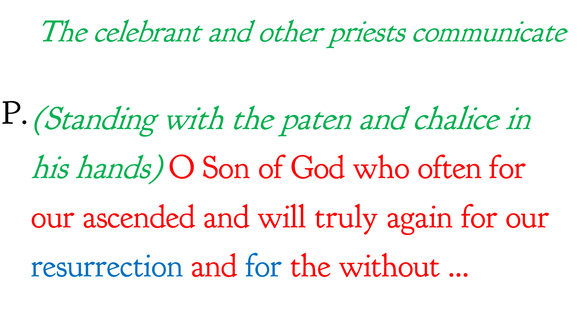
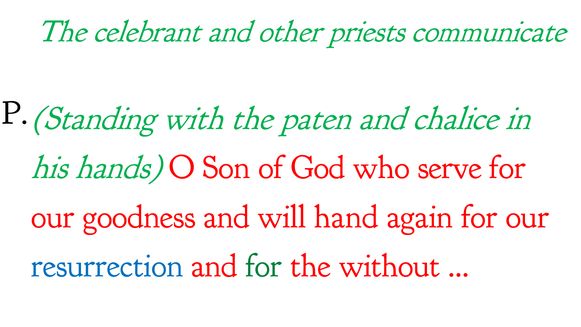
often: often -> serve (450, 167)
ascended: ascended -> goodness (139, 216)
truly: truly -> hand (346, 216)
for colour: blue -> green (264, 265)
